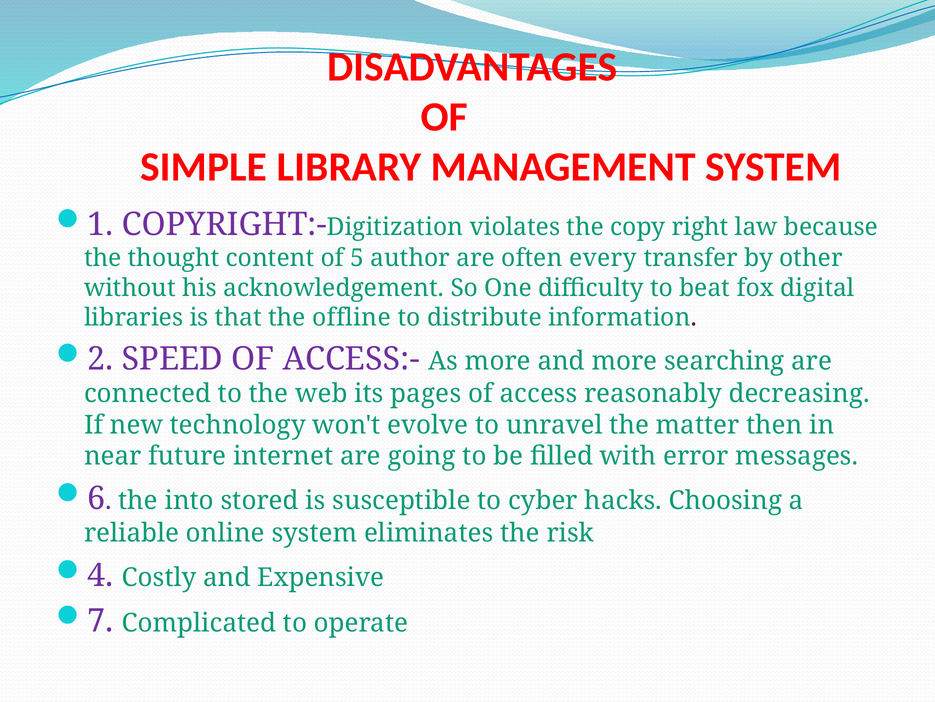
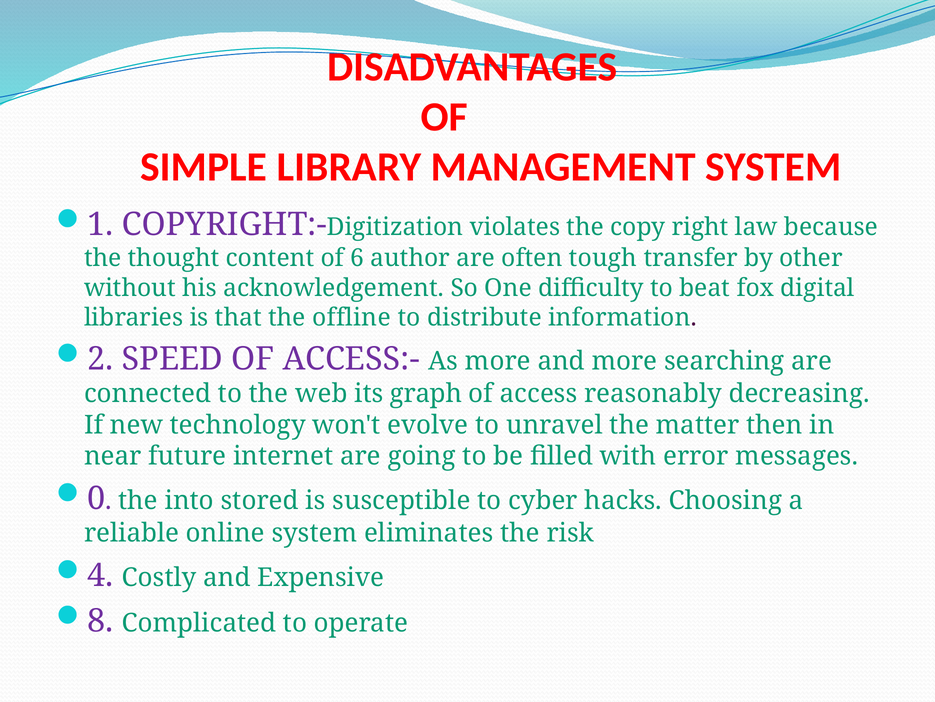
5: 5 -> 6 (357, 258)
every: every -> tough (603, 258)
pages: pages -> graph (426, 393)
6: 6 -> 0 (96, 498)
7: 7 -> 8 (100, 620)
